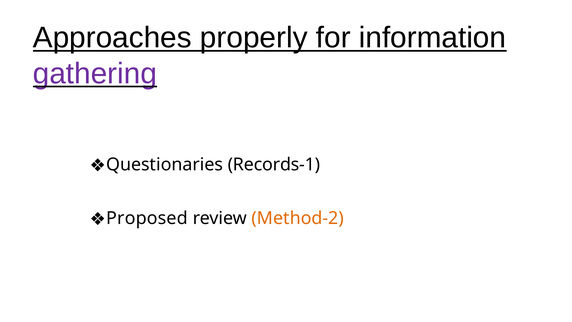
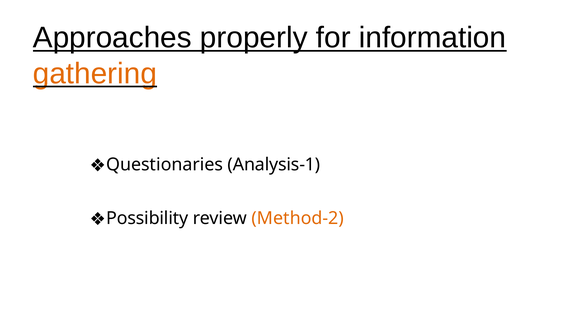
gathering colour: purple -> orange (95, 73)
Records-1: Records-1 -> Analysis-1 (274, 165)
Proposed: Proposed -> Possibility (147, 218)
